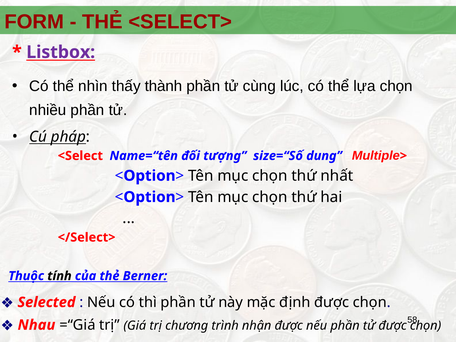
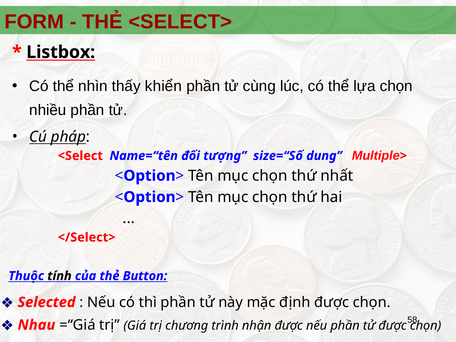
Listbox colour: purple -> black (61, 52)
thành: thành -> khiển (163, 86)
Berner: Berner -> Button (145, 276)
